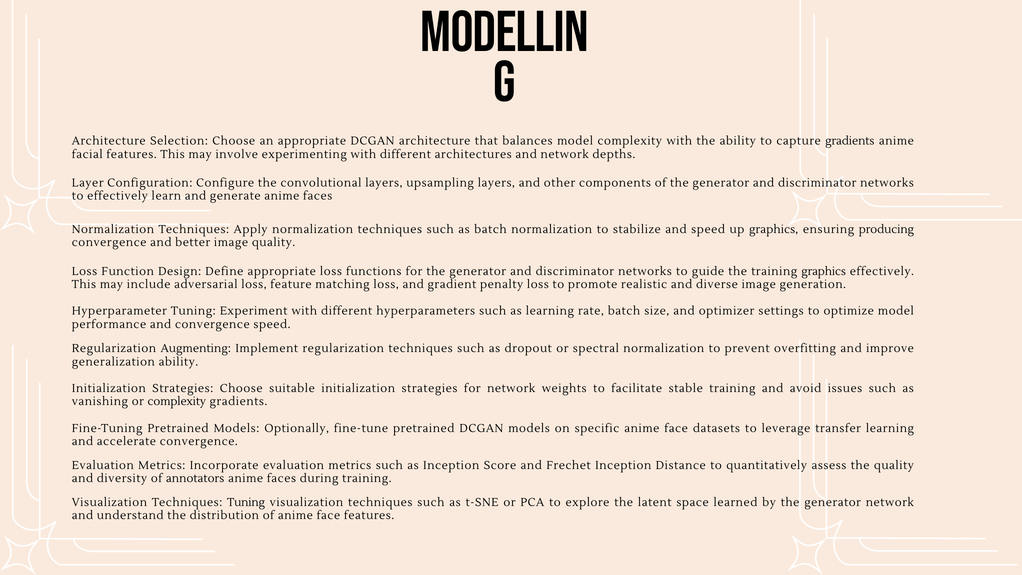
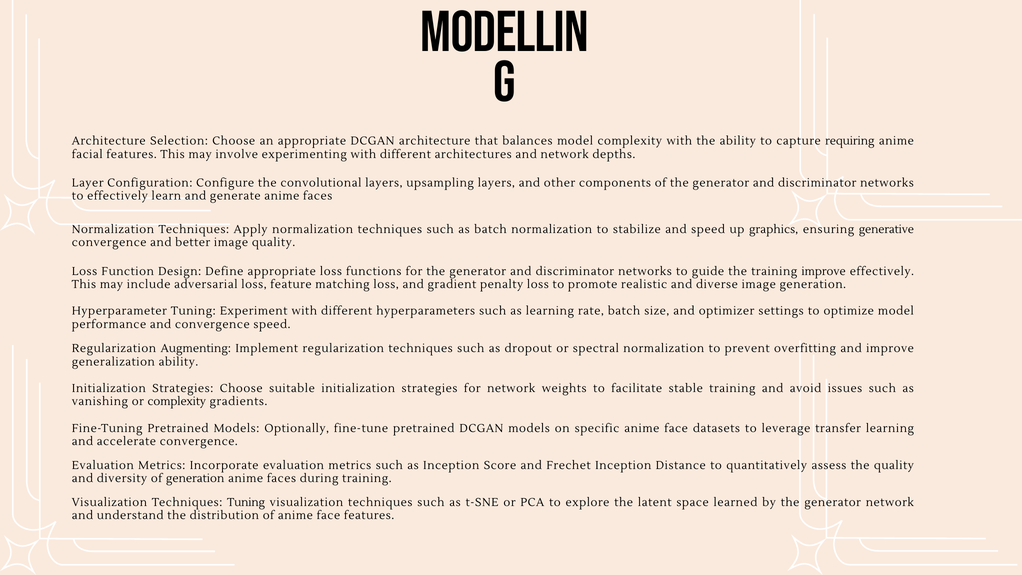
capture gradients: gradients -> requiring (850, 141)
producing: producing -> generative (886, 229)
training graphics: graphics -> improve (824, 271)
of annotators: annotators -> generation (195, 479)
